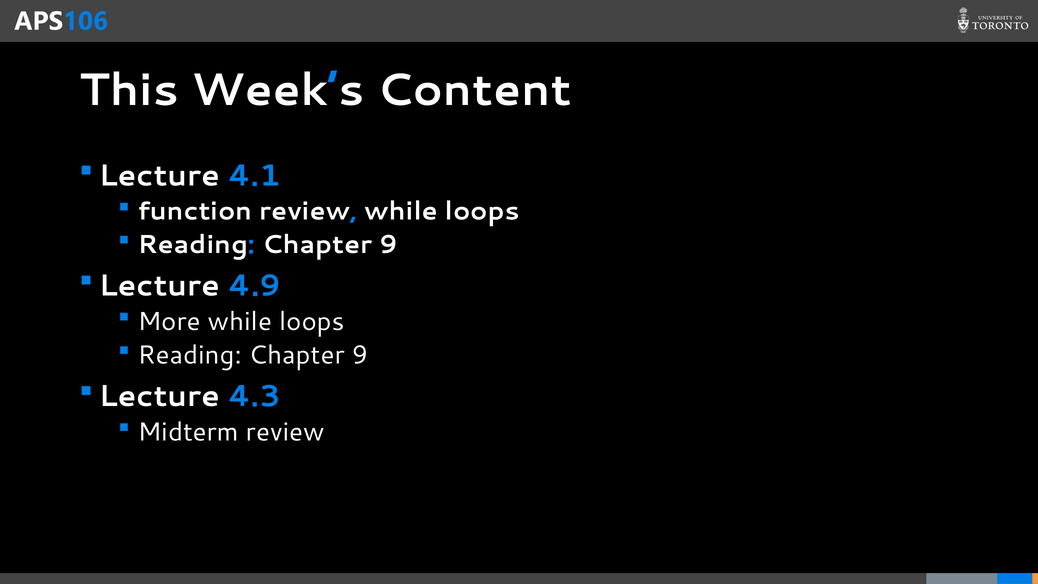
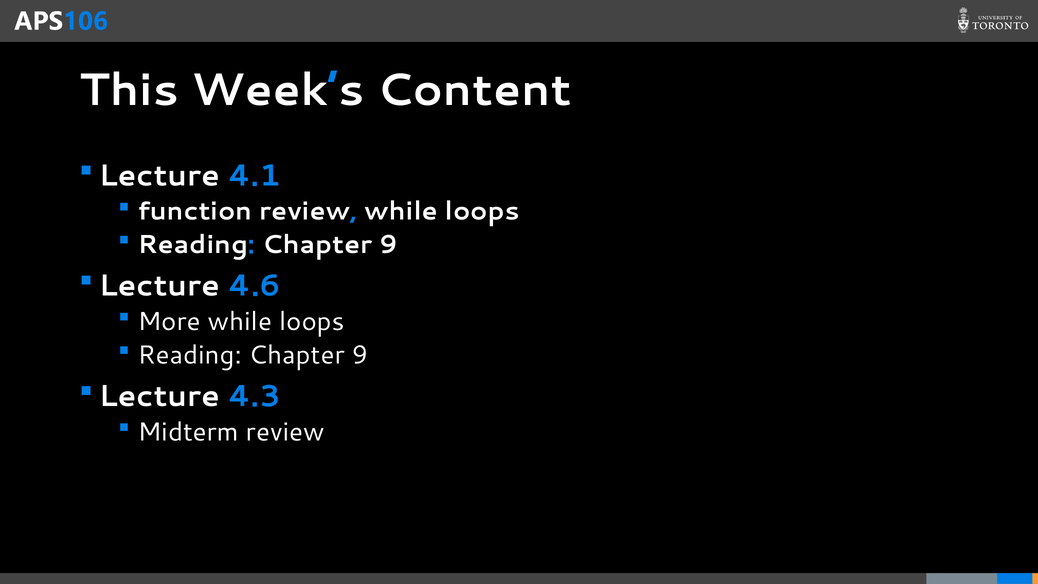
4.9: 4.9 -> 4.6 (255, 286)
